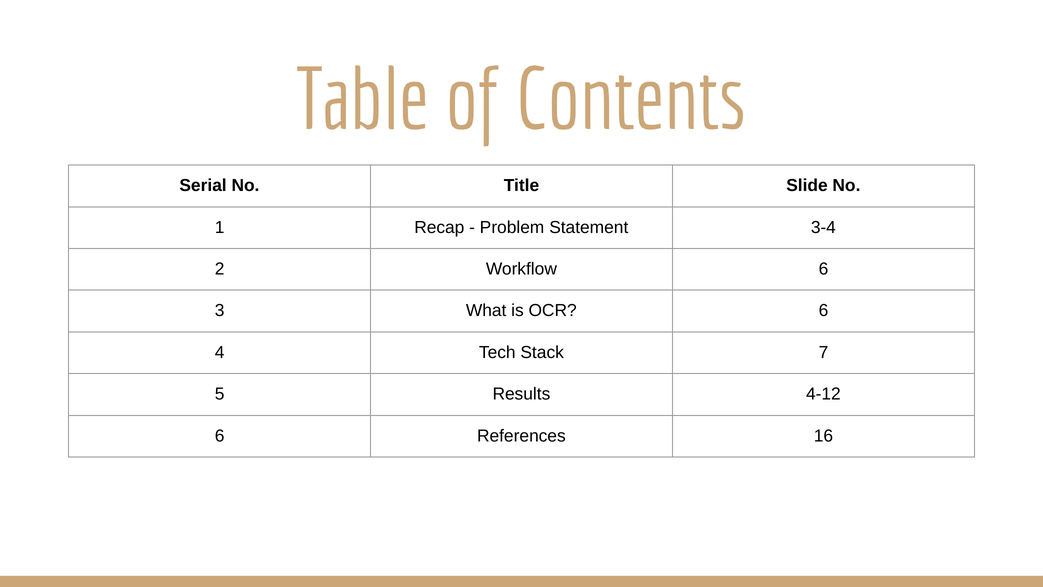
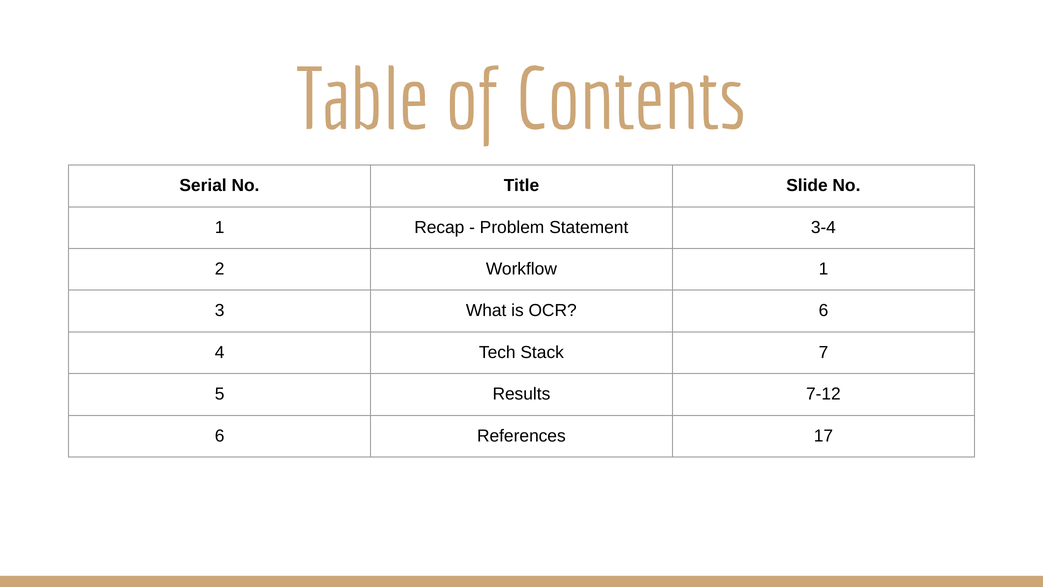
Workflow 6: 6 -> 1 (823, 269)
4-12: 4-12 -> 7-12 (823, 394)
16: 16 -> 17 (823, 436)
